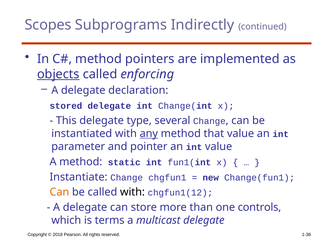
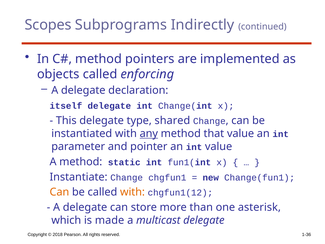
objects underline: present -> none (58, 74)
stored: stored -> itself (66, 106)
several: several -> shared (172, 120)
with colour: black -> orange (132, 192)
controls: controls -> asterisk (259, 207)
terms: terms -> made (110, 220)
